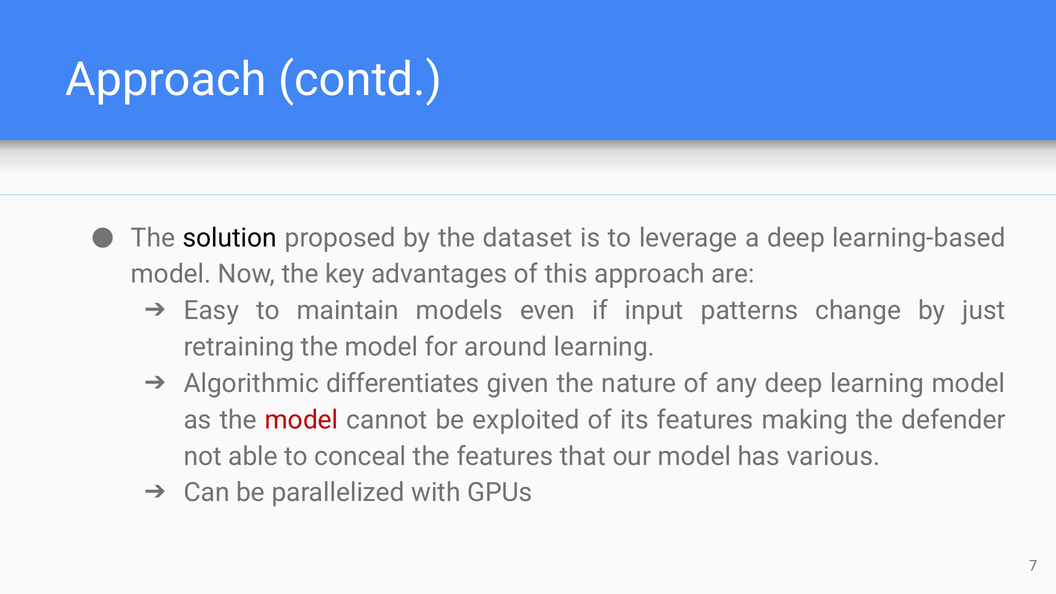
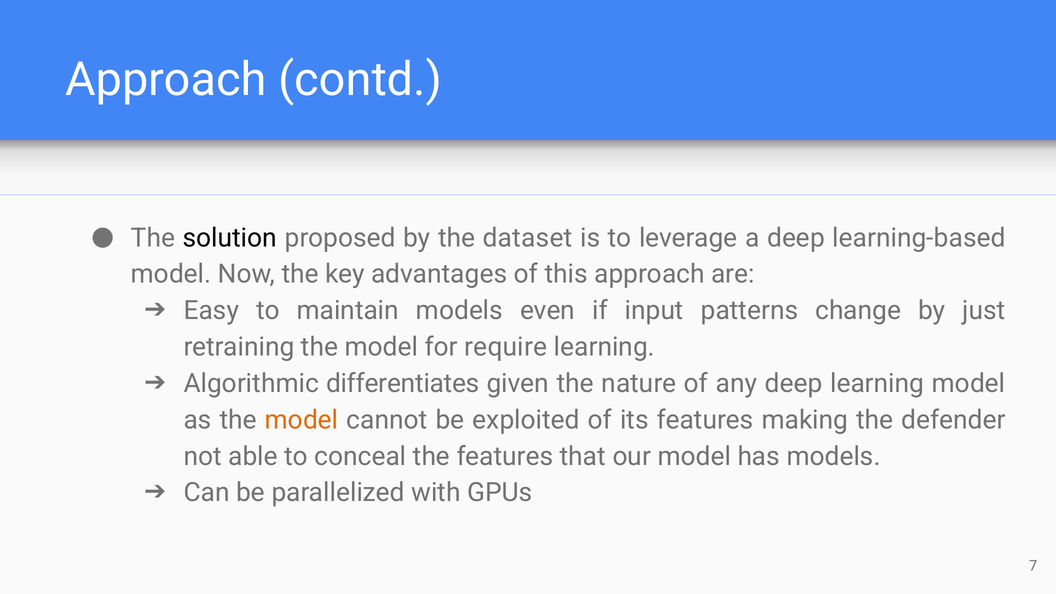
around: around -> require (506, 347)
model colour: red -> orange (302, 420)
has various: various -> models (834, 456)
